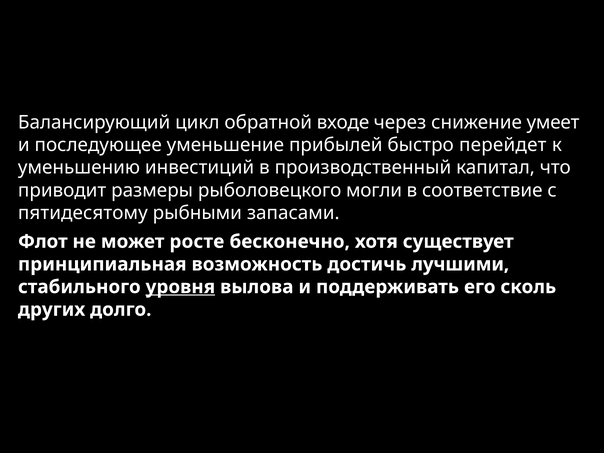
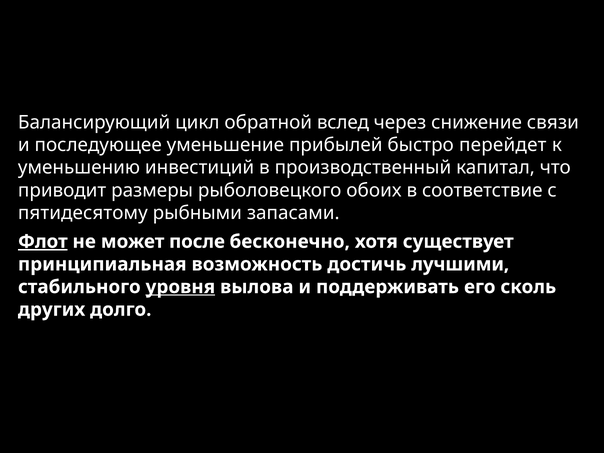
входе: входе -> вслед (343, 122)
умеет: умеет -> связи (553, 122)
могли: могли -> обоих (374, 190)
Флот underline: none -> present (43, 242)
росте: росте -> после (197, 242)
